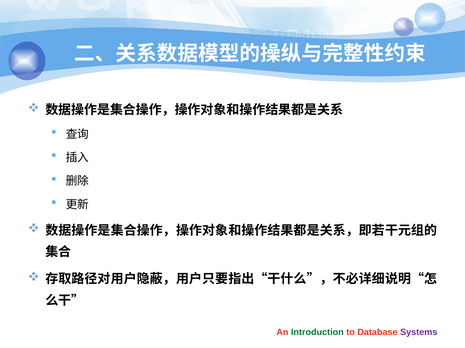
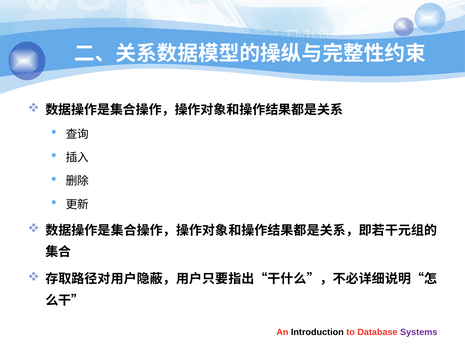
Introduction colour: green -> black (317, 333)
